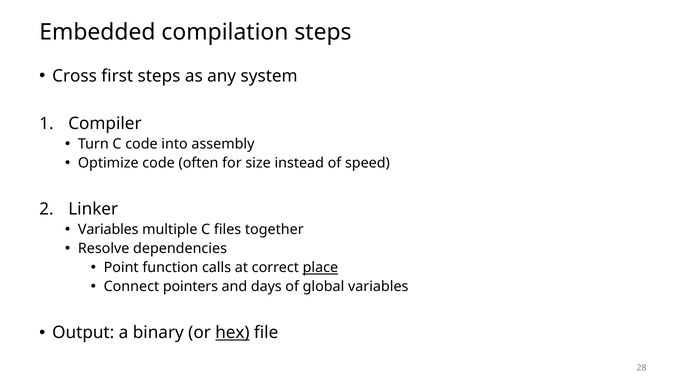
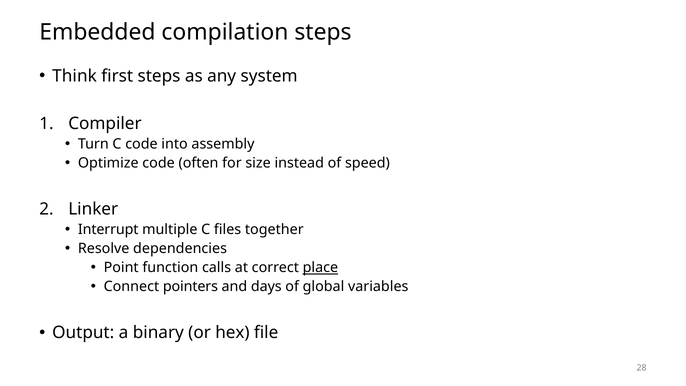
Cross: Cross -> Think (75, 76)
Variables: Variables -> Interrupt (108, 230)
hex underline: present -> none (232, 333)
